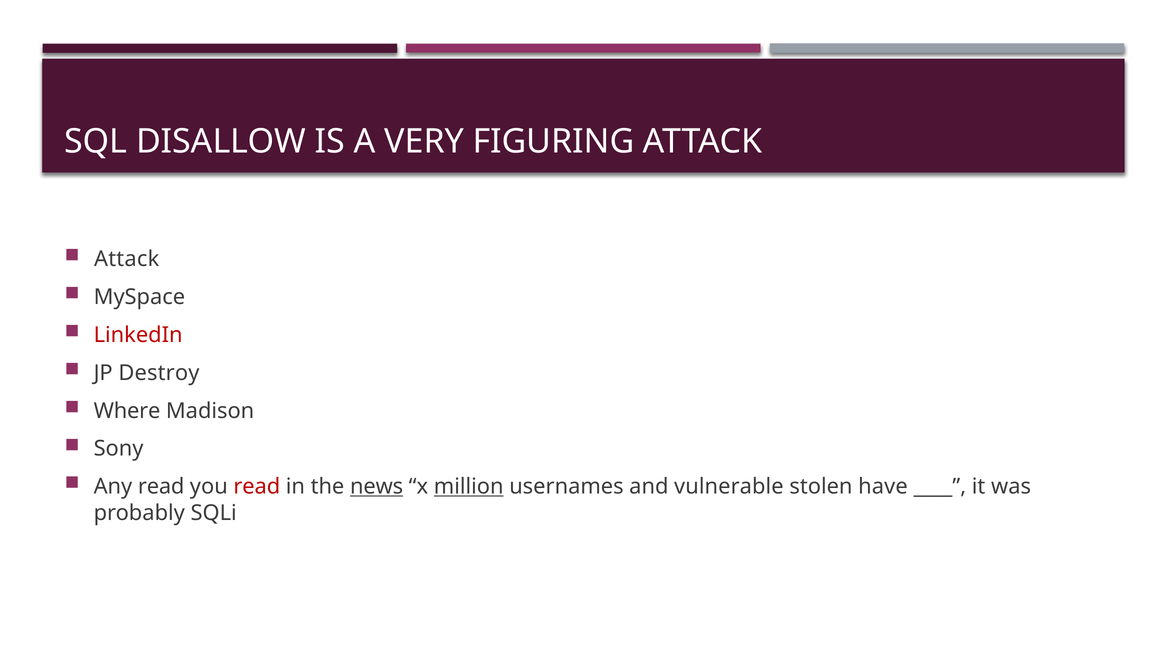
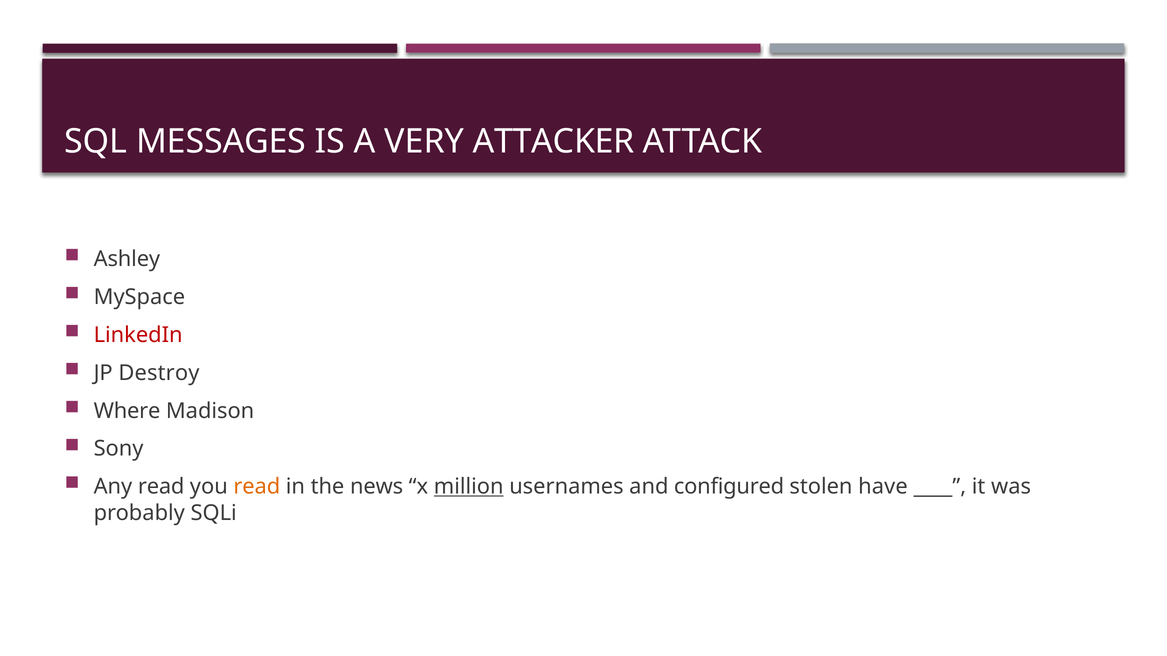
DISALLOW: DISALLOW -> MESSAGES (221, 142)
FIGURING: FIGURING -> ATTACKER (554, 142)
Attack: Attack -> Ashley (127, 259)
read colour: red -> orange (257, 487)
news underline: present -> none (377, 487)
vulnerable: vulnerable -> configured (729, 487)
